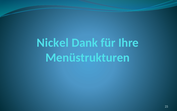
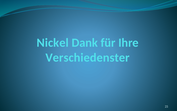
Menüstrukturen: Menüstrukturen -> Verschiedenster (88, 57)
